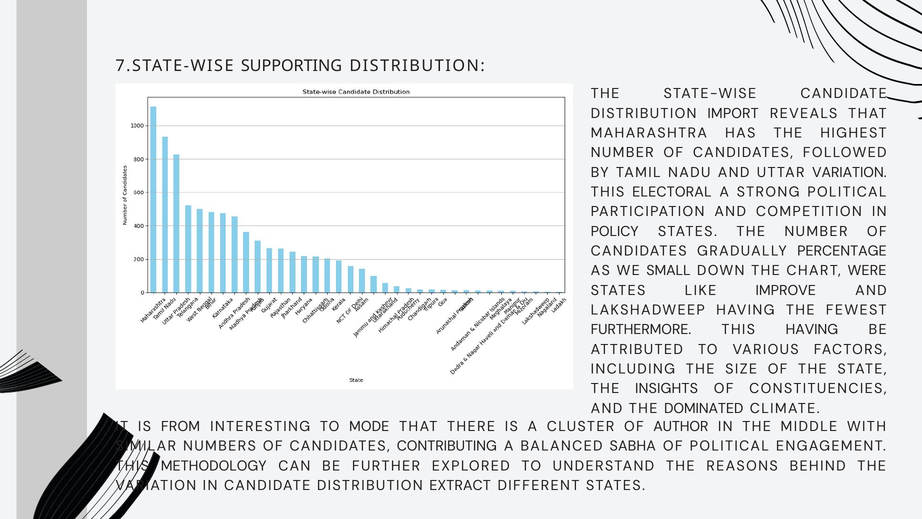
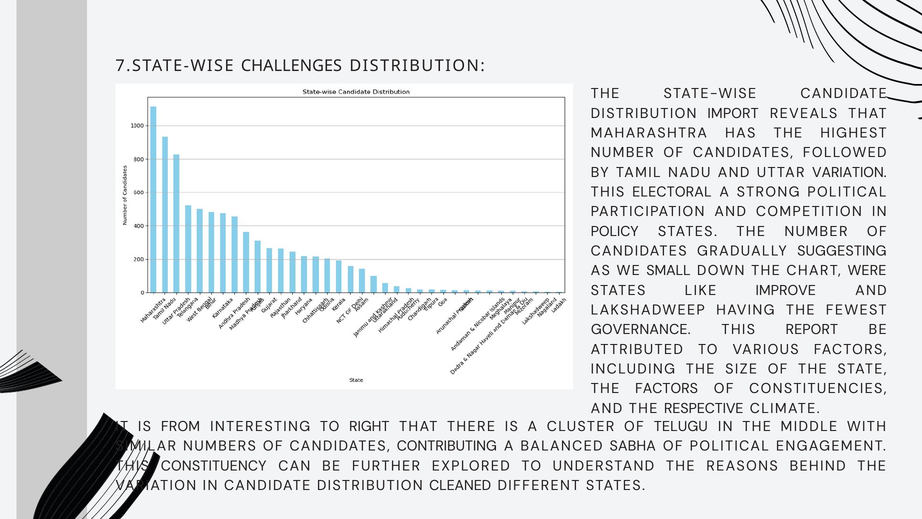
SUPPORTING: SUPPORTING -> CHALLENGES (291, 66)
PERCENTAGE: PERCENTAGE -> SUGGESTING (842, 251)
FURTHERMORE: FURTHERMORE -> GOVERNANCE (641, 330)
THIS HAVING: HAVING -> REPORT (812, 330)
THE INSIGHTS: INSIGHTS -> FACTORS (667, 388)
DOMINATED: DOMINATED -> RESPECTIVE (704, 408)
MODE: MODE -> RIGHT (369, 426)
AUTHOR: AUTHOR -> TELUGU (681, 426)
METHODOLOGY: METHODOLOGY -> CONSTITUENCY (214, 465)
EXTRACT: EXTRACT -> CLEANED (460, 485)
